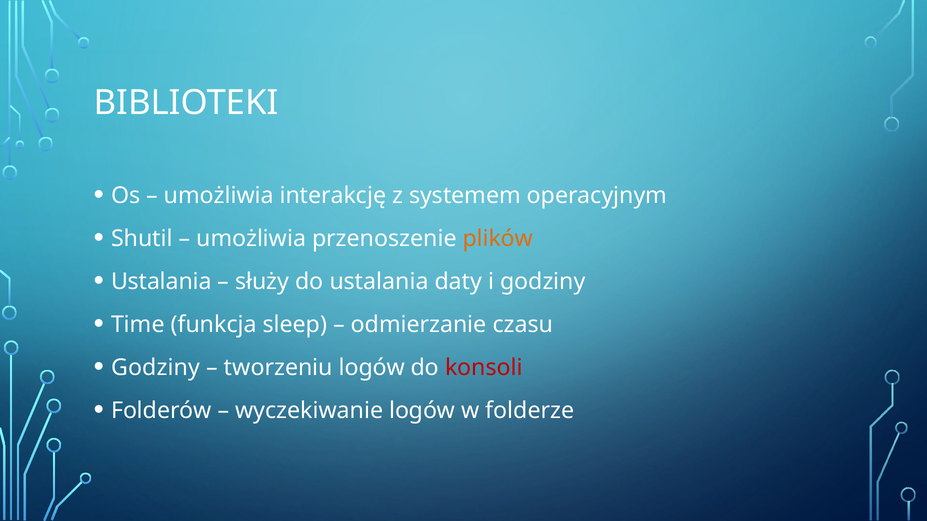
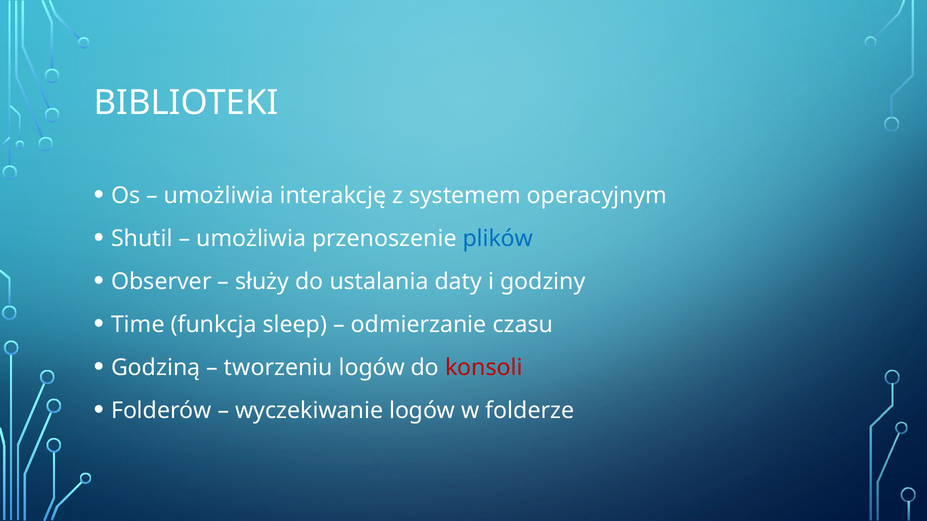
plików colour: orange -> blue (498, 239)
Ustalania: Ustalania -> Observer (161, 282)
Godziny: Godziny -> Godziną (156, 368)
